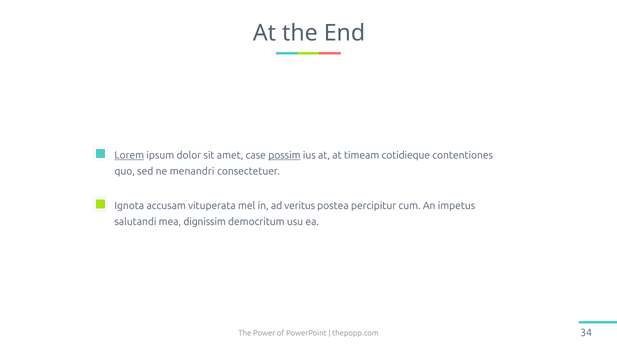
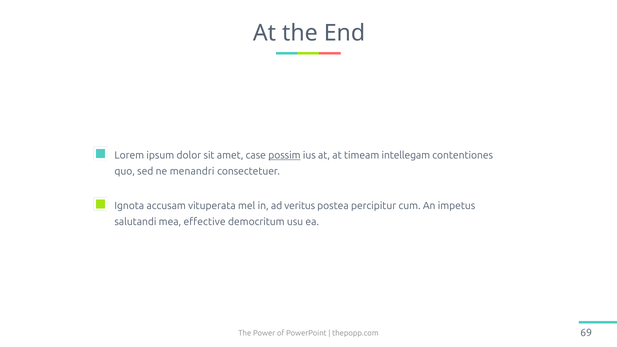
Lorem underline: present -> none (129, 155)
cotidieque: cotidieque -> intellegam (406, 155)
dignissim: dignissim -> effective (205, 222)
34: 34 -> 69 (586, 333)
